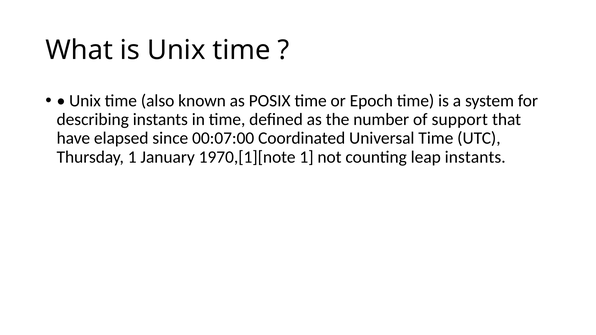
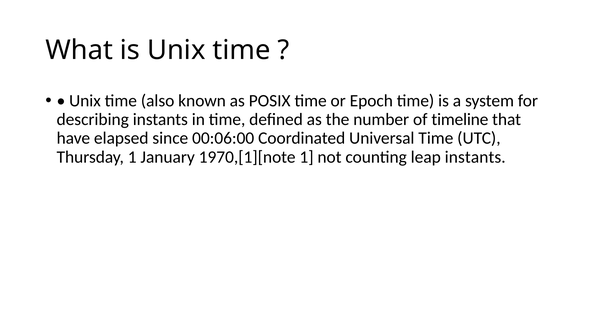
support: support -> timeline (460, 120)
00:07:00: 00:07:00 -> 00:06:00 (223, 138)
